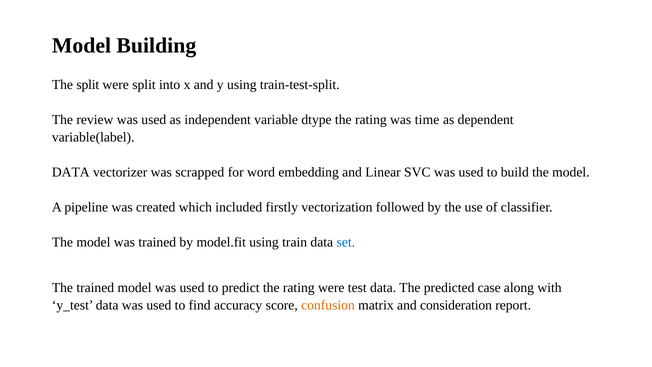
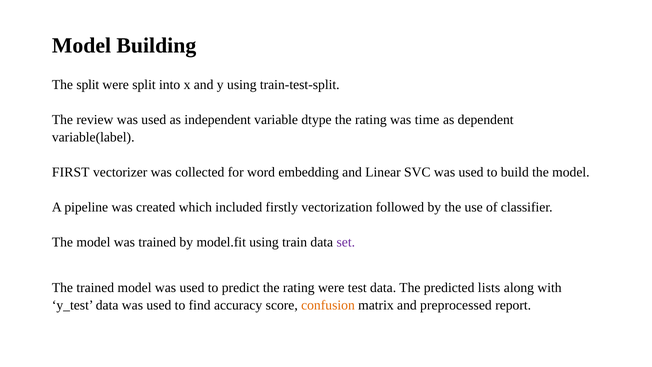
DATA: DATA -> FIRST (71, 172)
scrapped: scrapped -> collected (200, 172)
set colour: blue -> purple (346, 242)
case: case -> lists (489, 288)
consideration: consideration -> preprocessed (456, 305)
